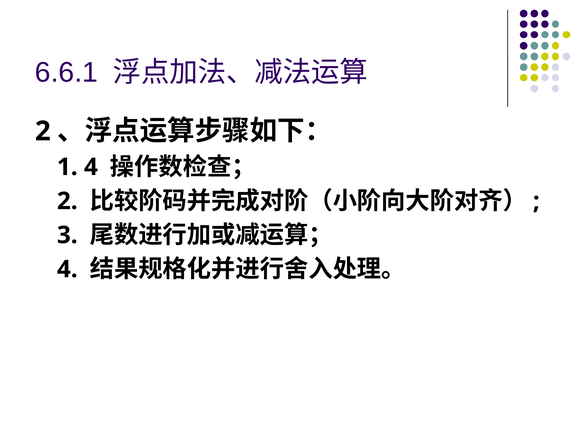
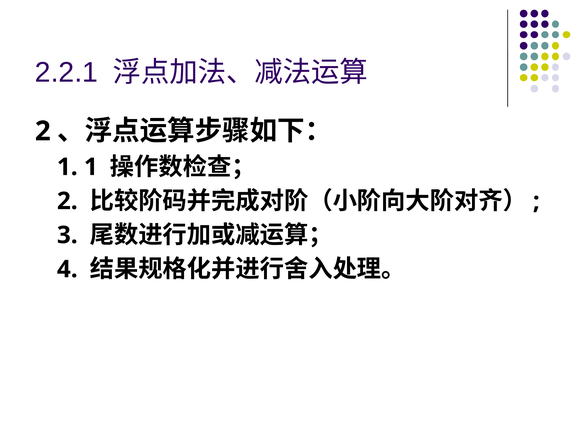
6.6.1: 6.6.1 -> 2.2.1 (67, 72)
1 4: 4 -> 1 (91, 167)
